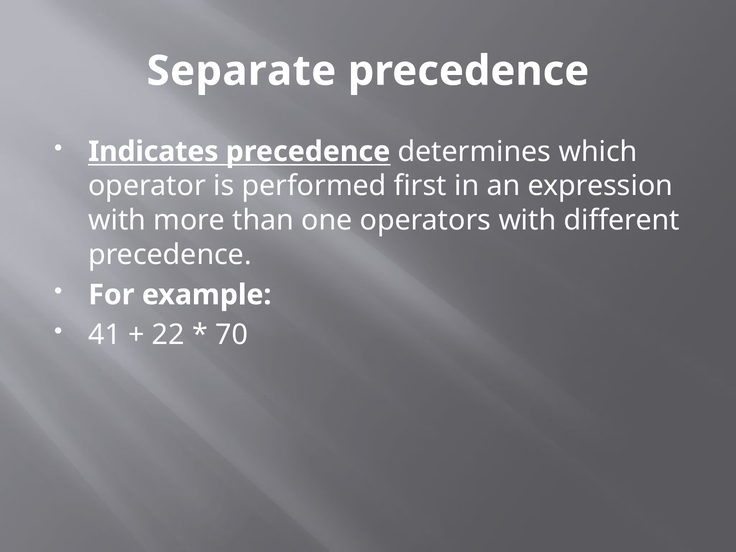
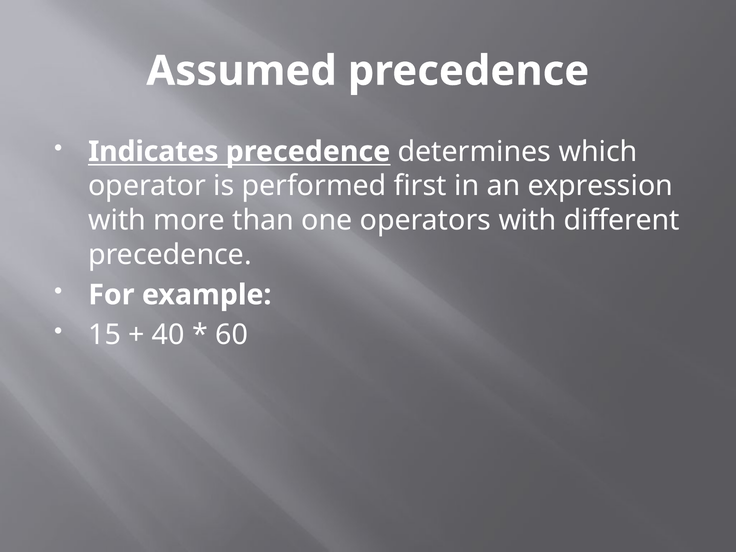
Separate: Separate -> Assumed (242, 71)
41: 41 -> 15 (105, 335)
22: 22 -> 40 (168, 335)
70: 70 -> 60 (232, 335)
